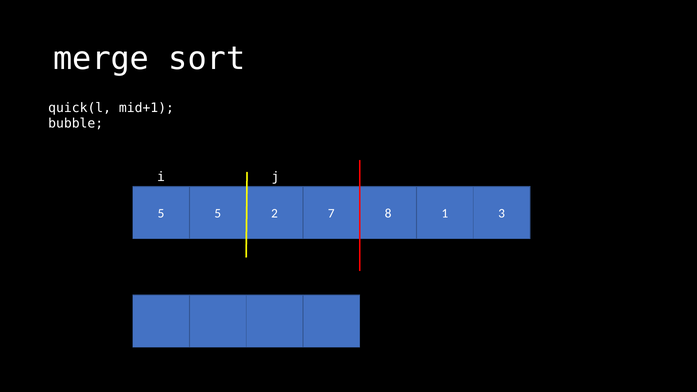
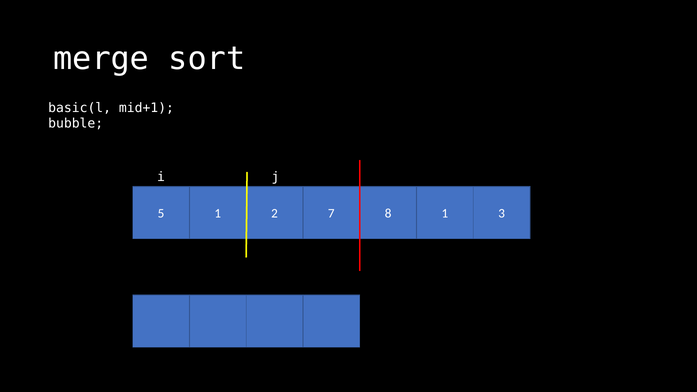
quick(l: quick(l -> basic(l (80, 108)
5 5: 5 -> 1 (218, 214)
